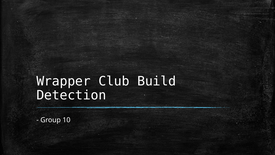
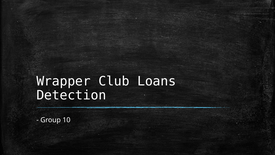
Build: Build -> Loans (157, 81)
